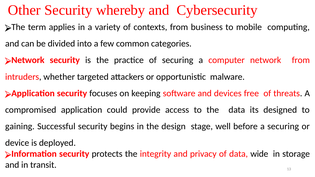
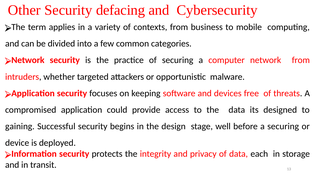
whereby: whereby -> defacing (121, 10)
wide: wide -> each (259, 154)
